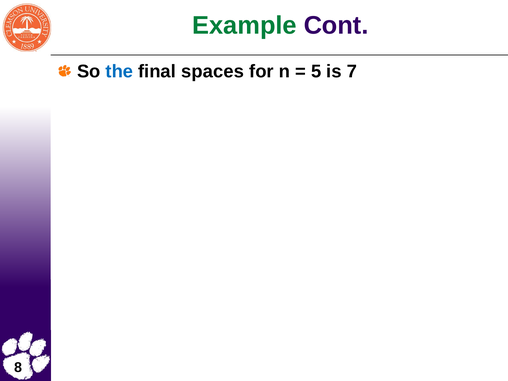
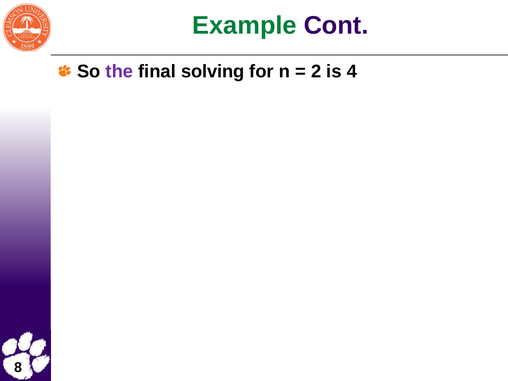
the colour: blue -> purple (119, 72)
spaces: spaces -> solving (213, 72)
5: 5 -> 2 (316, 72)
7: 7 -> 4 (352, 72)
